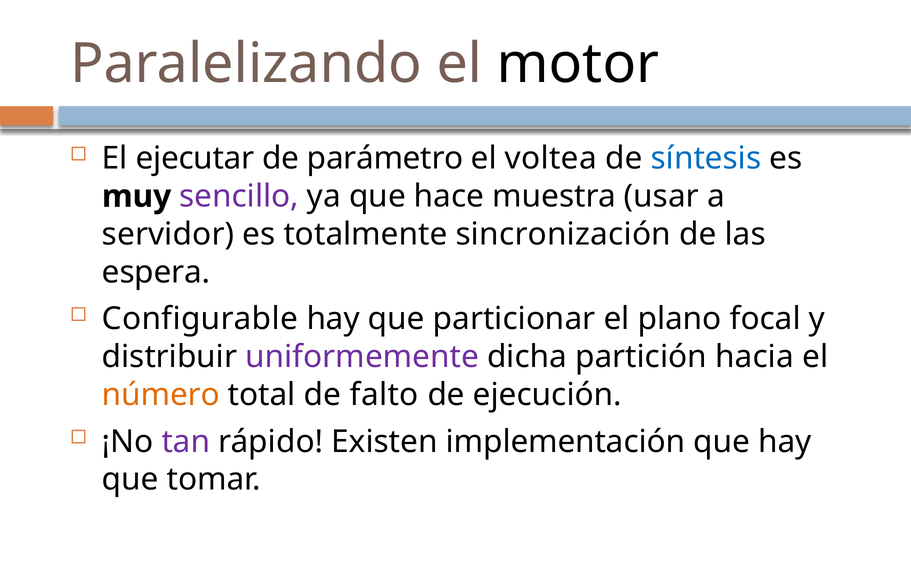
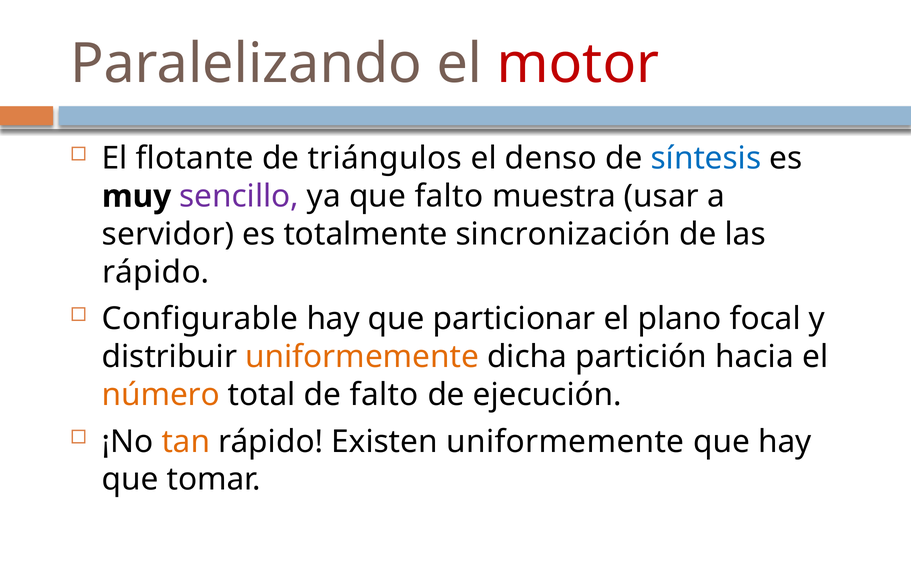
motor colour: black -> red (578, 64)
ejecutar: ejecutar -> flotante (195, 159)
parámetro: parámetro -> triángulos (385, 159)
voltea: voltea -> denso (551, 159)
que hace: hace -> falto (449, 196)
espera: espera -> rápido (156, 272)
uniformemente colour: purple -> orange (362, 357)
tan colour: purple -> orange (186, 442)
Existen implementación: implementación -> uniformemente (565, 442)
